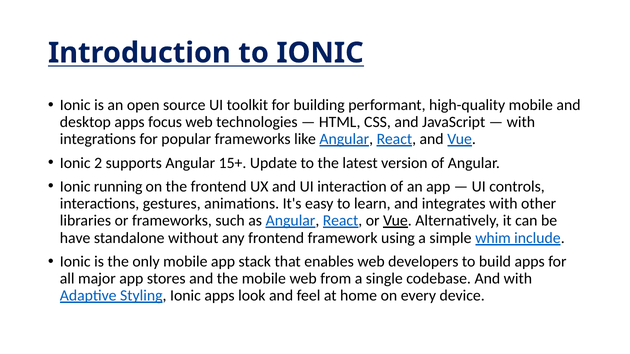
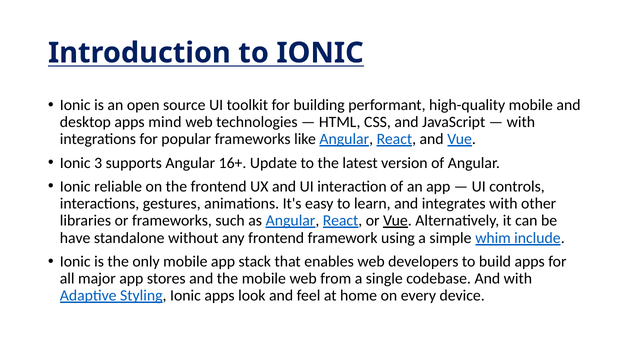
focus: focus -> mind (165, 122)
2: 2 -> 3 (98, 163)
15+: 15+ -> 16+ (233, 163)
running: running -> reliable (118, 187)
